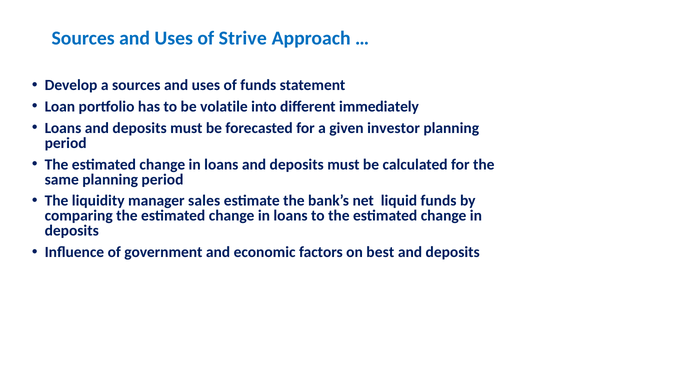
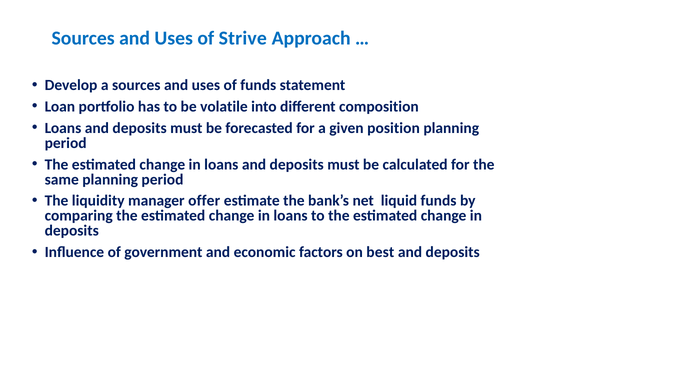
immediately: immediately -> composition (379, 107)
investor: investor -> position (394, 128)
sales: sales -> offer (204, 201)
